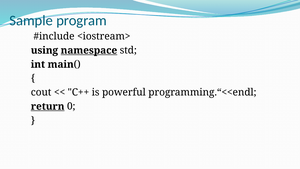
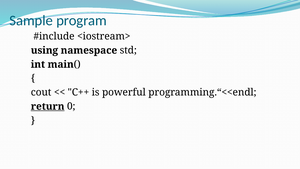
namespace underline: present -> none (89, 50)
